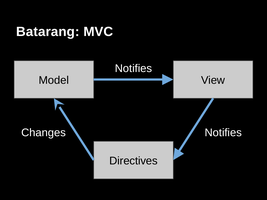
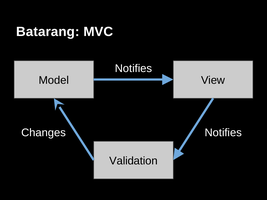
Directives: Directives -> Validation (134, 161)
